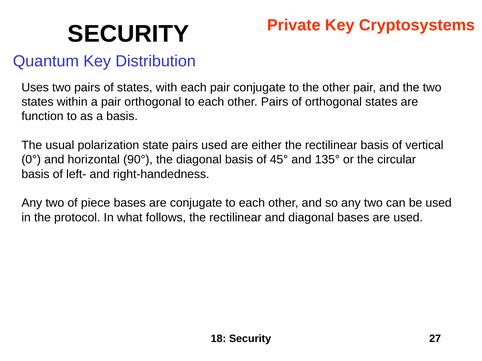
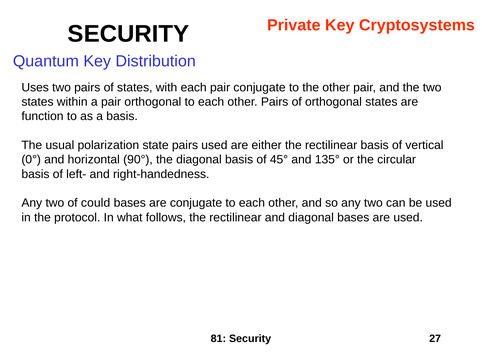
piece: piece -> could (96, 203)
18: 18 -> 81 (218, 339)
